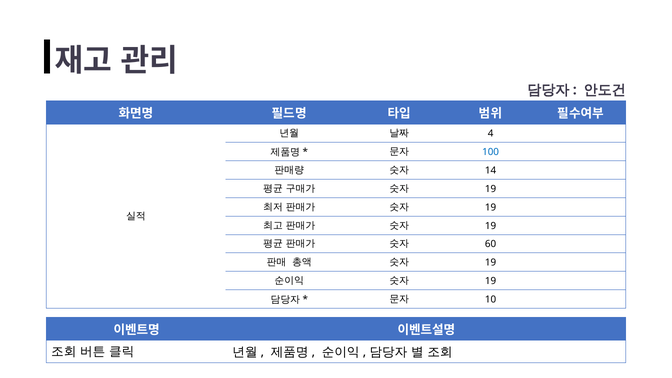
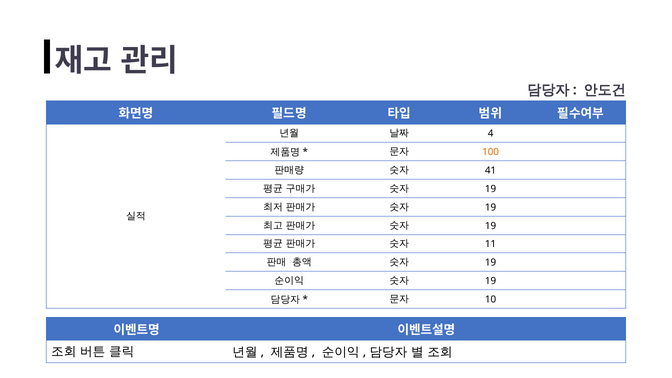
100 colour: blue -> orange (491, 152)
14: 14 -> 41 (491, 171)
60: 60 -> 11 (491, 244)
